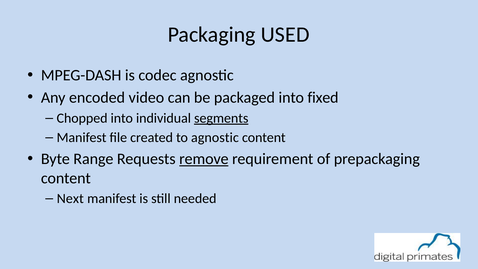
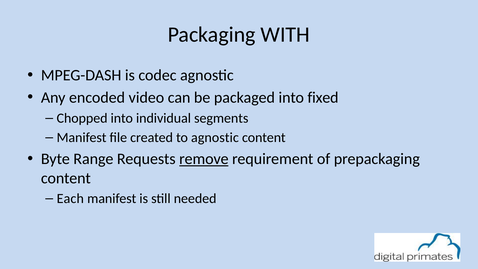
USED: USED -> WITH (285, 35)
segments underline: present -> none (221, 118)
Next: Next -> Each (70, 199)
